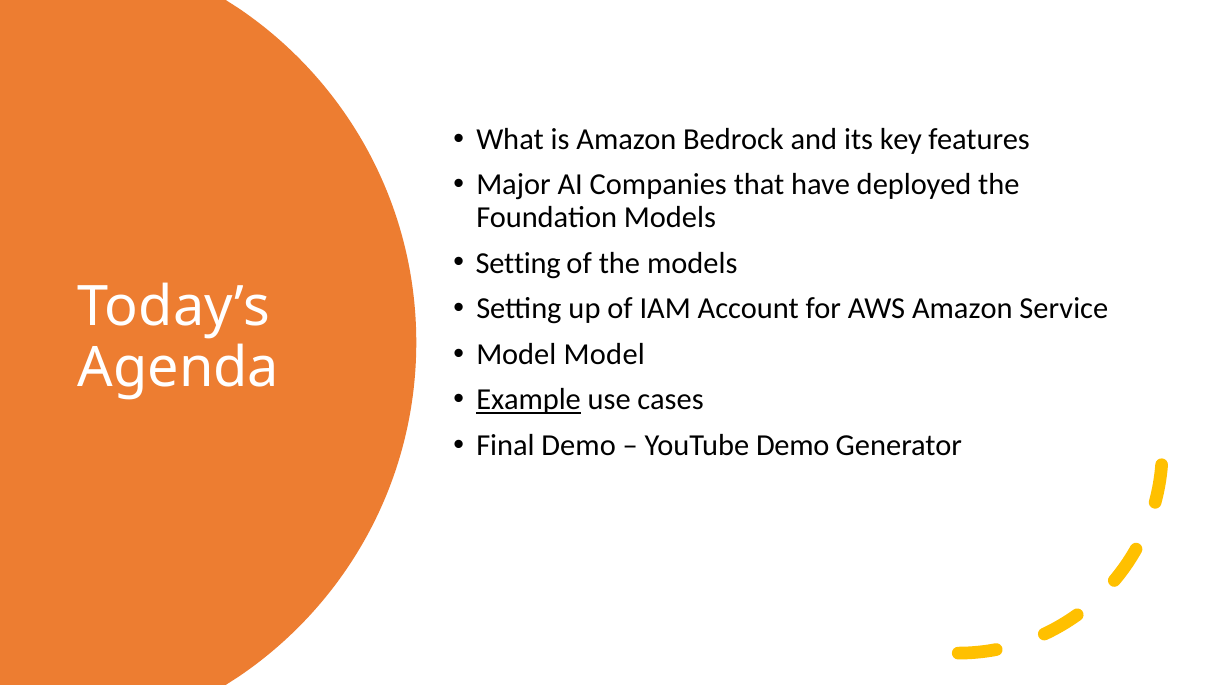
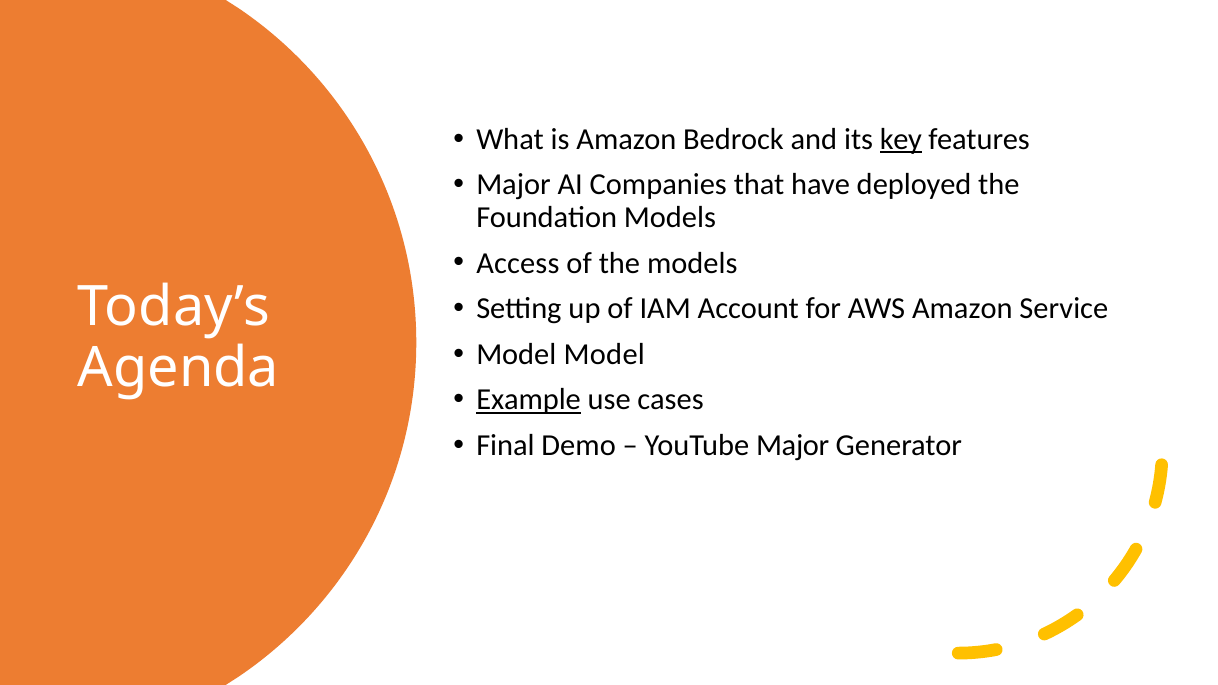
key underline: none -> present (901, 139)
Setting: Setting -> Access (518, 263)
YouTube Demo: Demo -> Major (793, 445)
